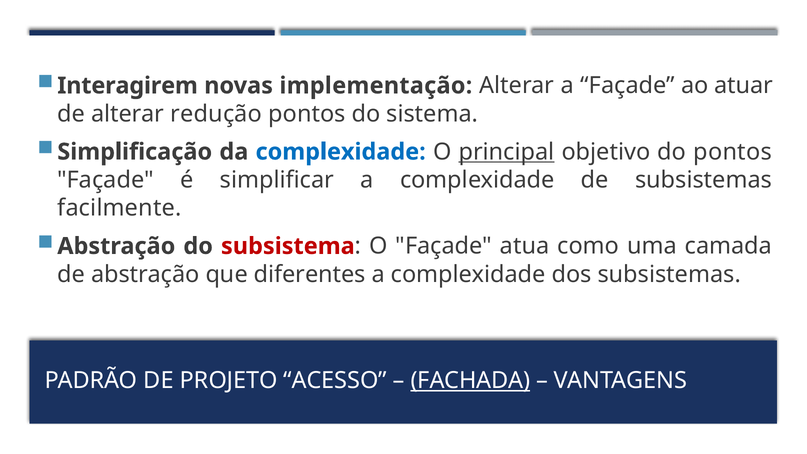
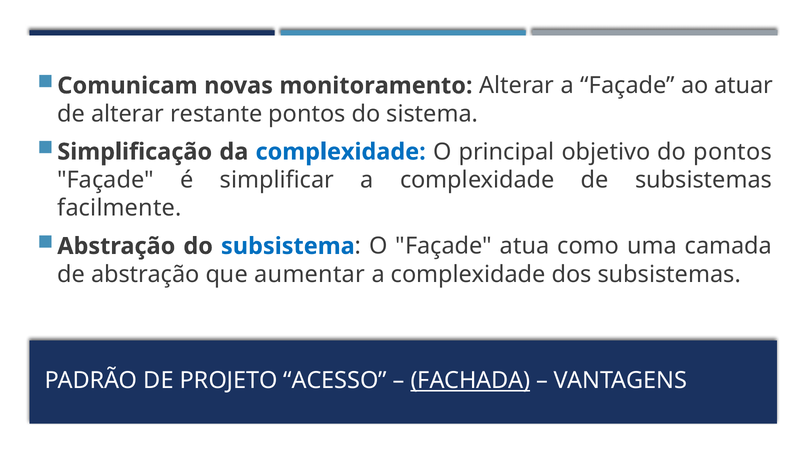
Interagirem: Interagirem -> Comunicam (127, 86)
implementação: implementação -> monitoramento (376, 86)
redução: redução -> restante (216, 114)
principal underline: present -> none (507, 152)
subsistema colour: red -> blue (288, 246)
diferentes: diferentes -> aumentar (310, 274)
